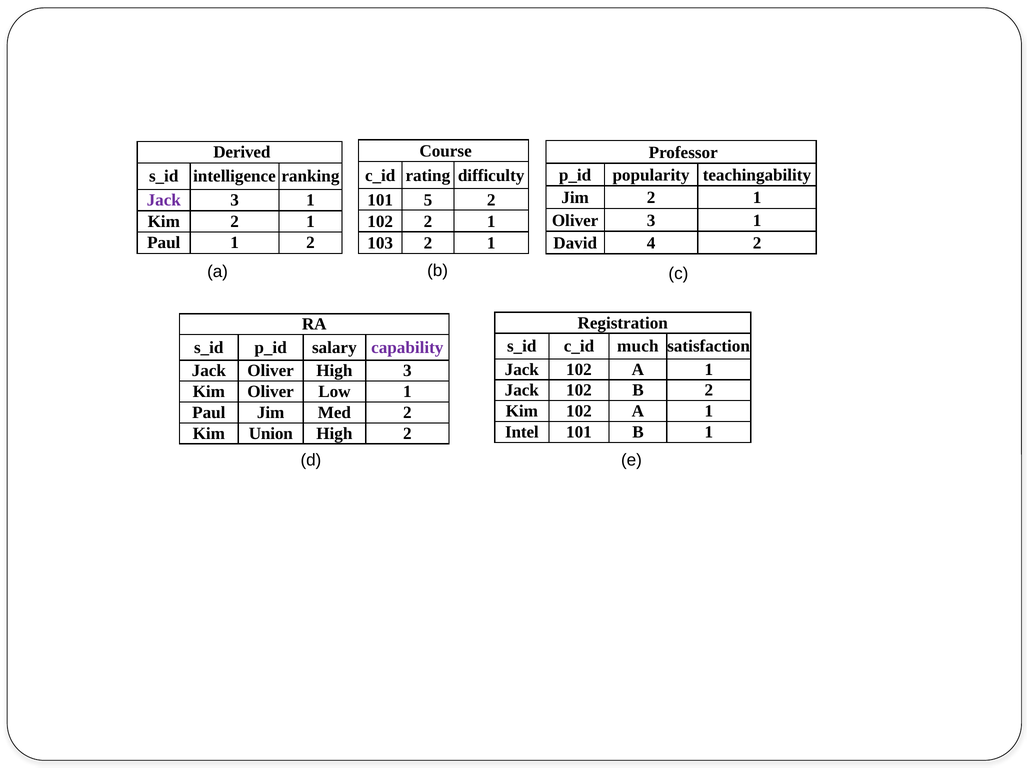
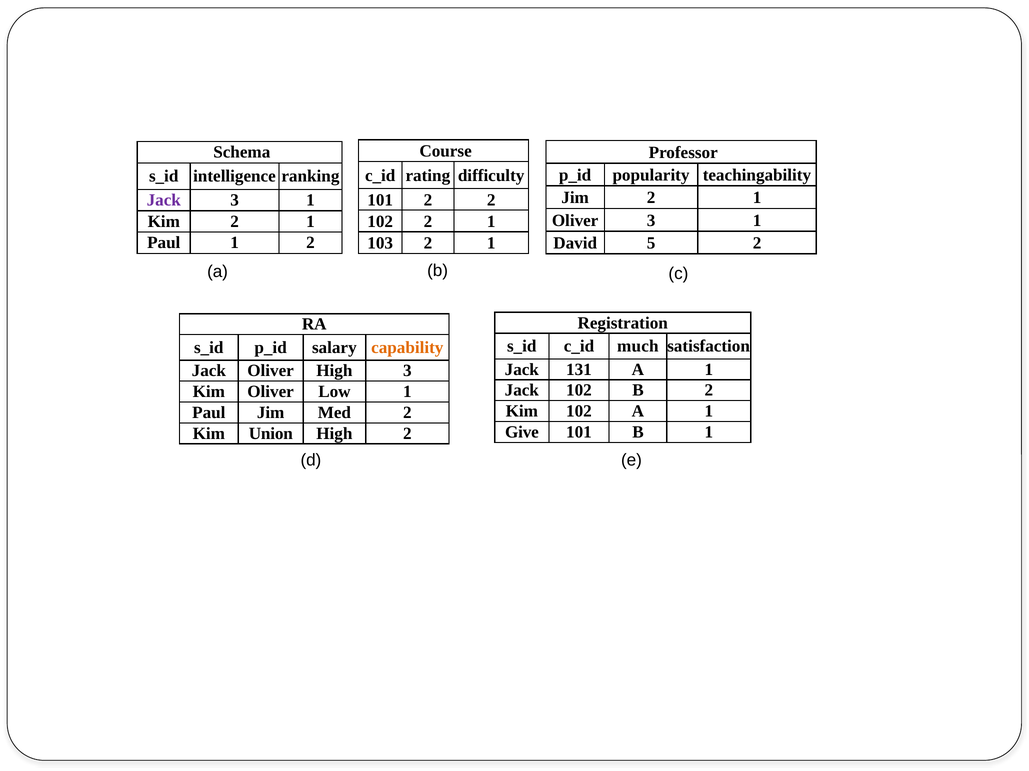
Derived: Derived -> Schema (242, 152)
101 5: 5 -> 2 (428, 200)
4: 4 -> 5 (651, 243)
capability colour: purple -> orange (407, 348)
102: 102 -> 131 (579, 370)
Intel: Intel -> Give (522, 432)
